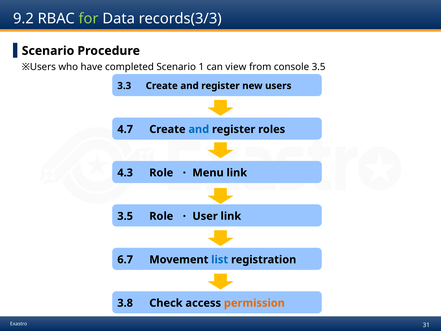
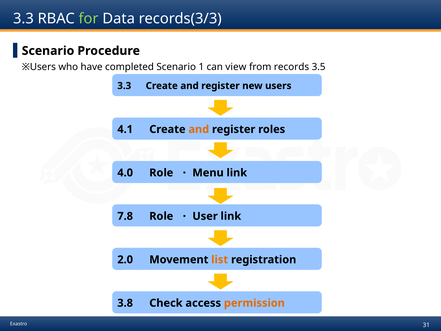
9.2: 9.2 -> 3.3 (23, 19)
console: console -> records (292, 67)
4.7: 4.7 -> 4.1 (125, 129)
and colour: blue -> orange (199, 129)
4.3: 4.3 -> 4.0 (125, 173)
3.5: 3.5 -> 7.8 (125, 216)
6.7: 6.7 -> 2.0 (125, 259)
list colour: blue -> orange (220, 259)
